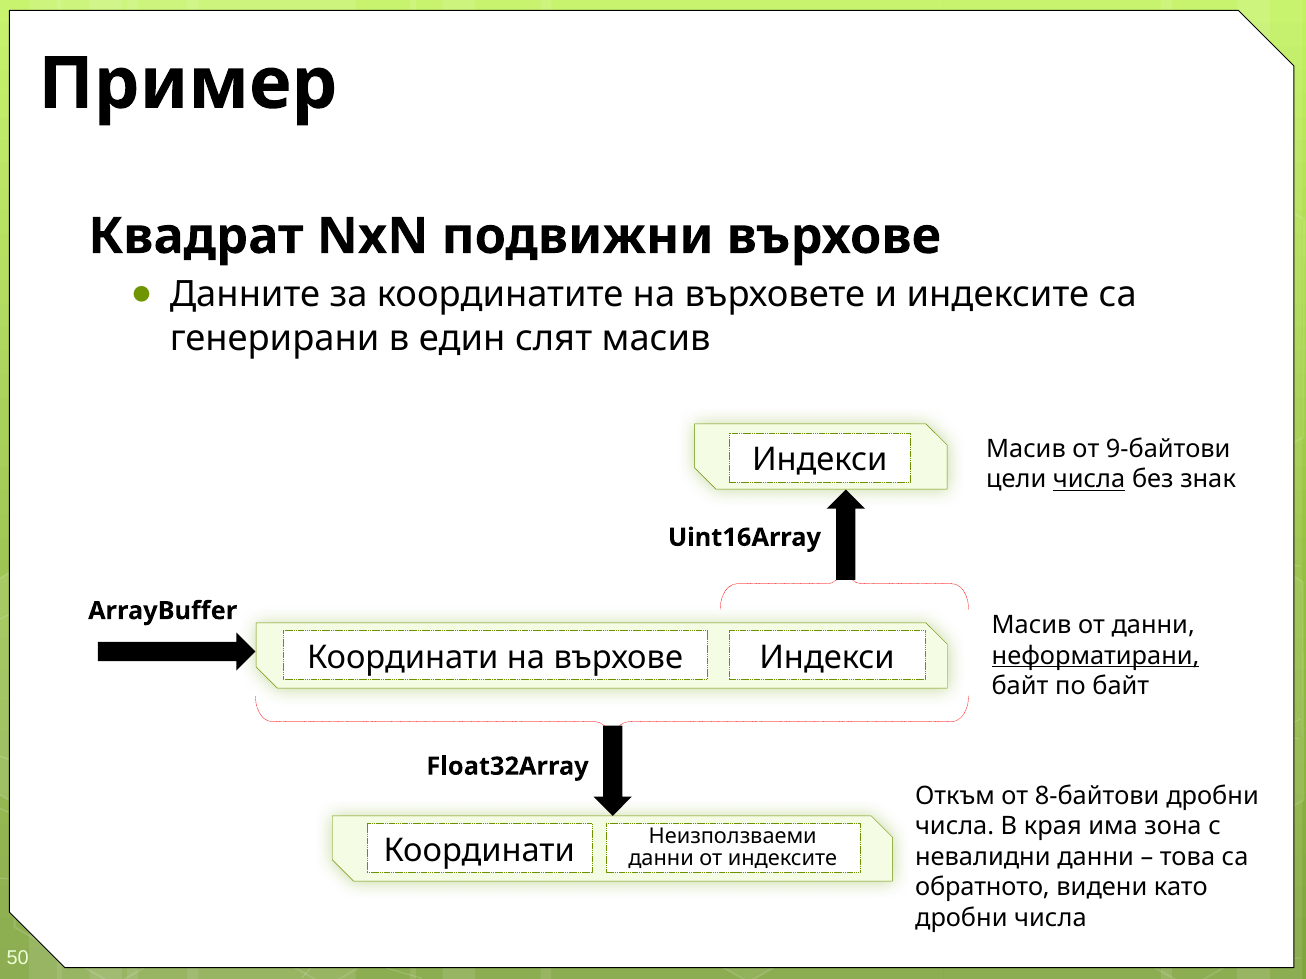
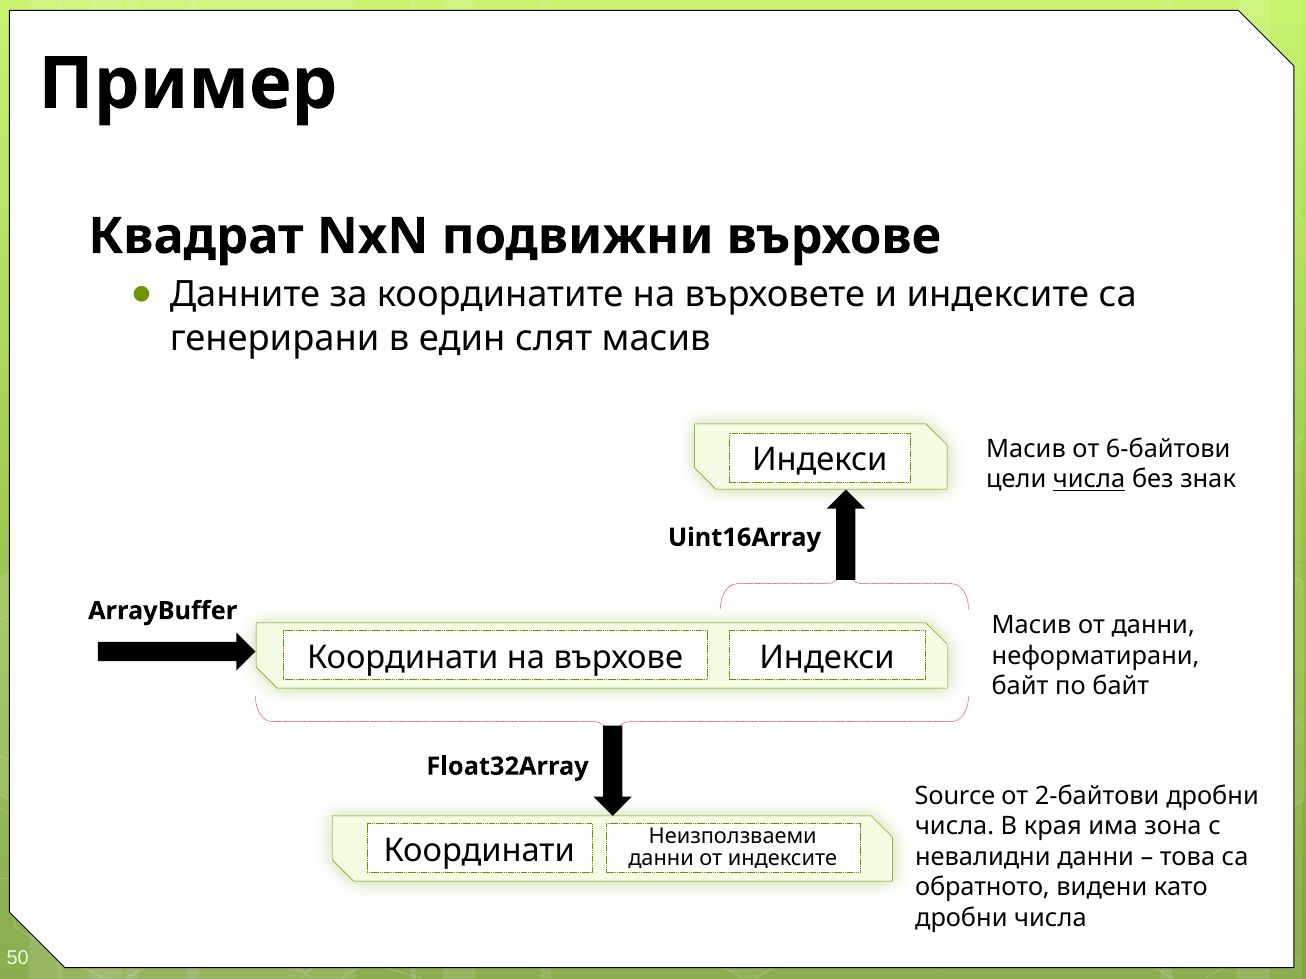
9-байтови: 9-байтови -> 6-байтови (1168, 449)
неформатирани underline: present -> none (1096, 656)
Откъм: Откъм -> Source (955, 796)
8-байтови: 8-байтови -> 2-байтови (1097, 796)
